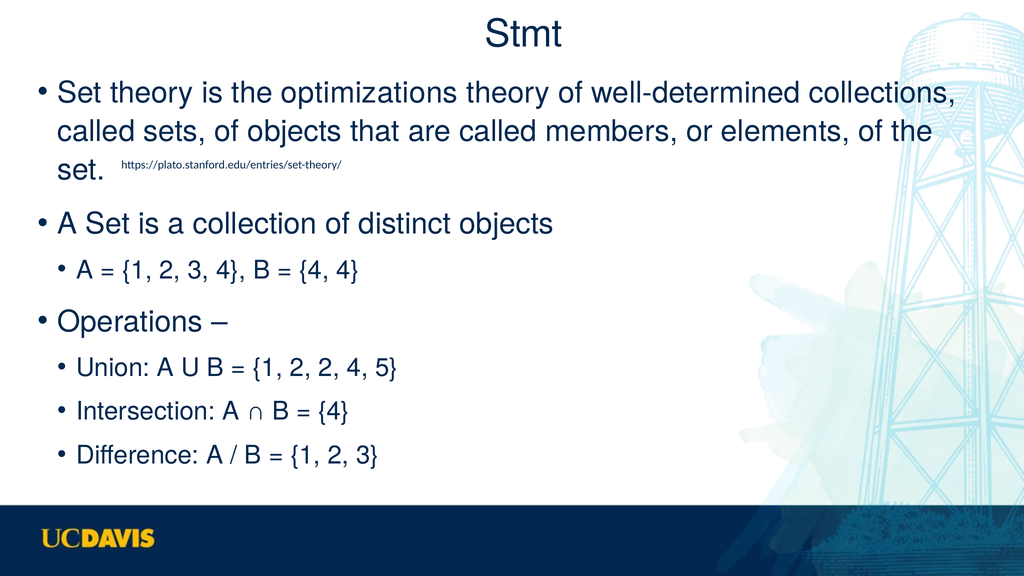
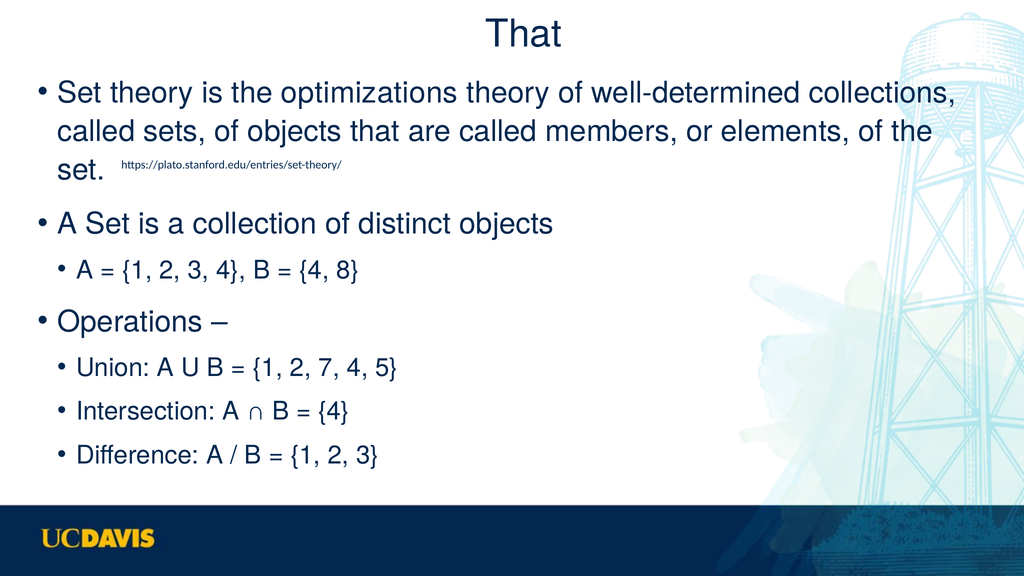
Stmt: Stmt -> That (524, 34)
4 4: 4 -> 8 (348, 270)
2 2: 2 -> 7 (329, 368)
